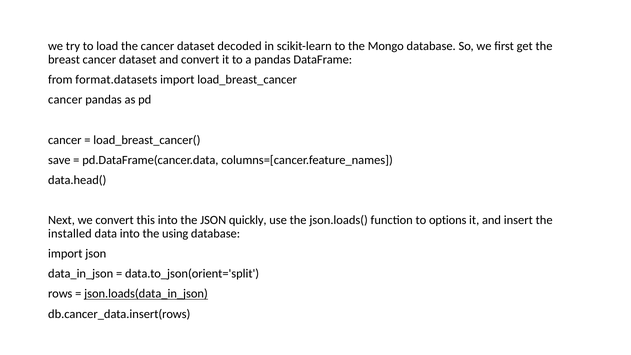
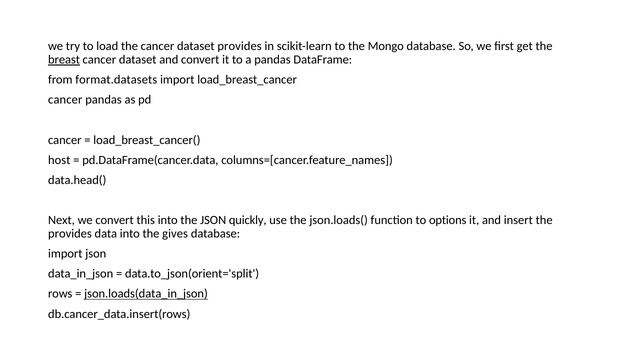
dataset decoded: decoded -> provides (240, 46)
breast underline: none -> present (64, 60)
save: save -> host (59, 160)
installed: installed -> provides (70, 234)
using: using -> gives (175, 234)
